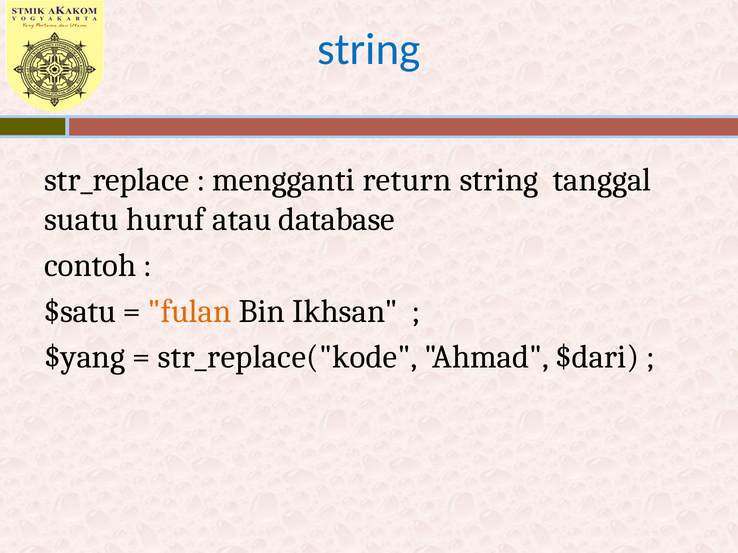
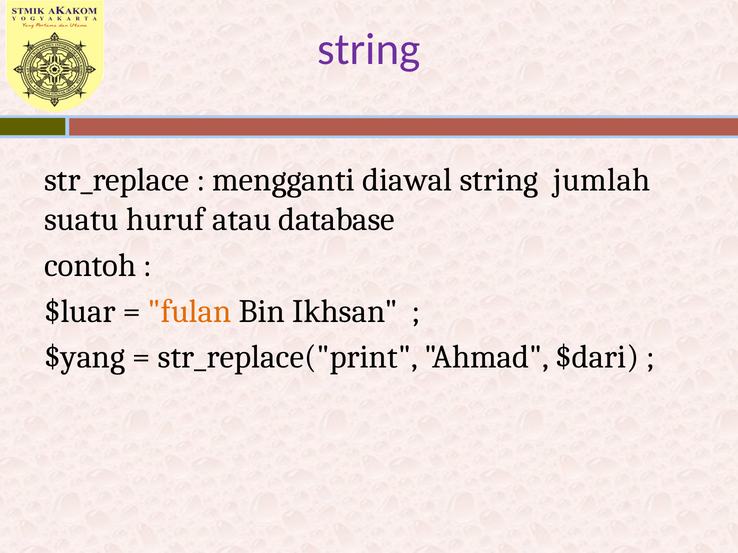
string colour: blue -> purple (369, 49)
return: return -> diawal (407, 180)
tanggal: tanggal -> jumlah (602, 180)
$satu: $satu -> $luar (80, 312)
str_replace("kode: str_replace("kode -> str_replace("print (288, 358)
